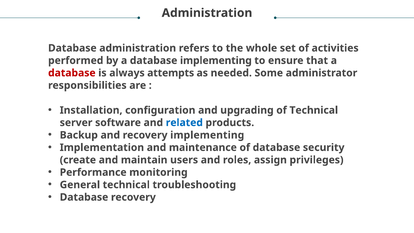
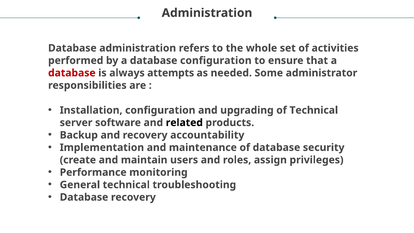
database implementing: implementing -> configuration (216, 60)
related colour: blue -> black (184, 123)
recovery implementing: implementing -> accountability (207, 135)
